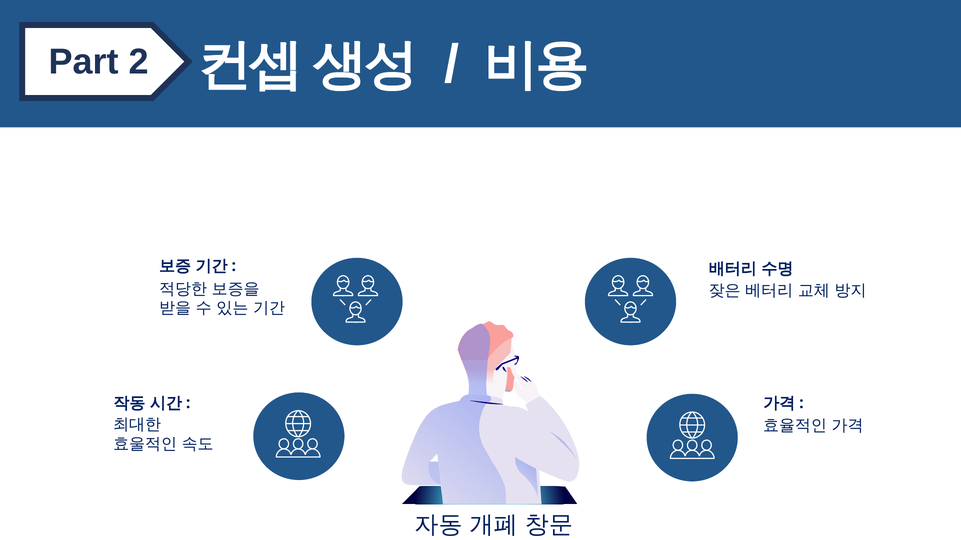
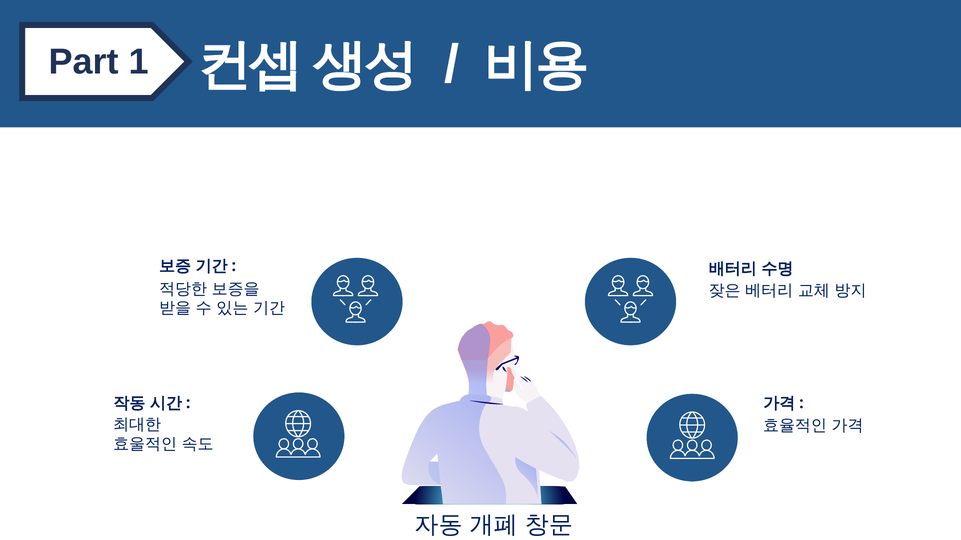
2: 2 -> 1 (139, 62)
